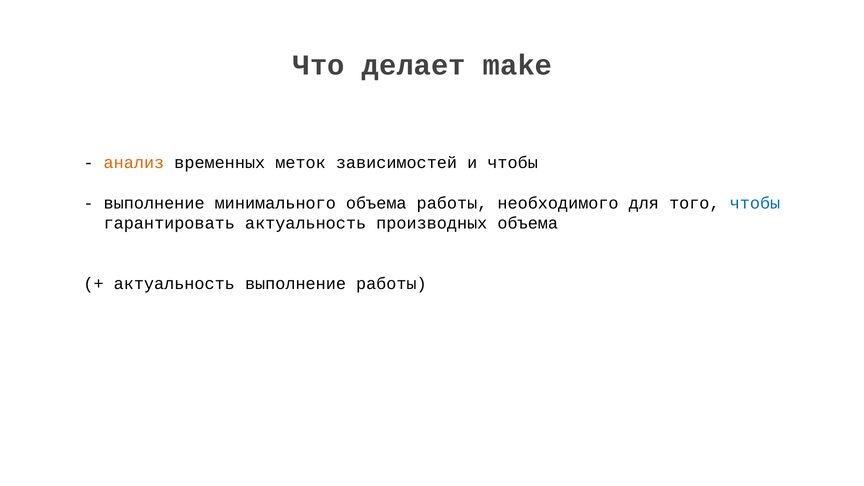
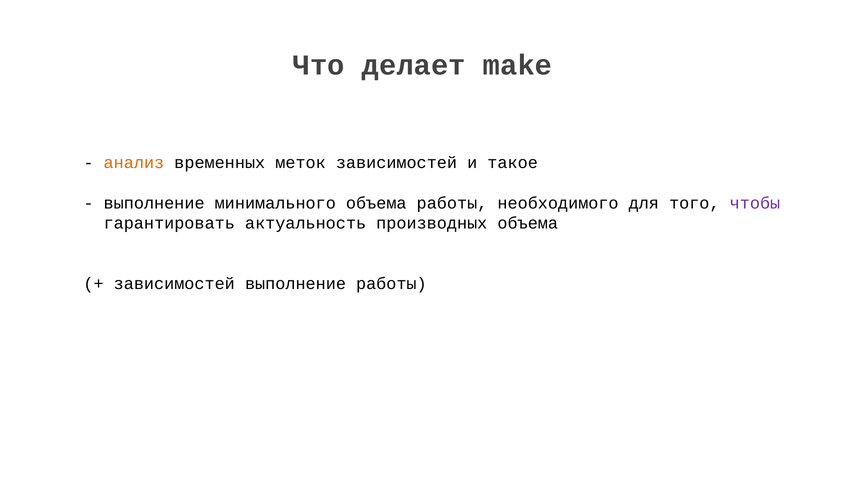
и чтобы: чтобы -> такое (513, 163)
чтобы colour: blue -> purple (755, 203)
актуальность: актуальность -> зависимостей (174, 284)
